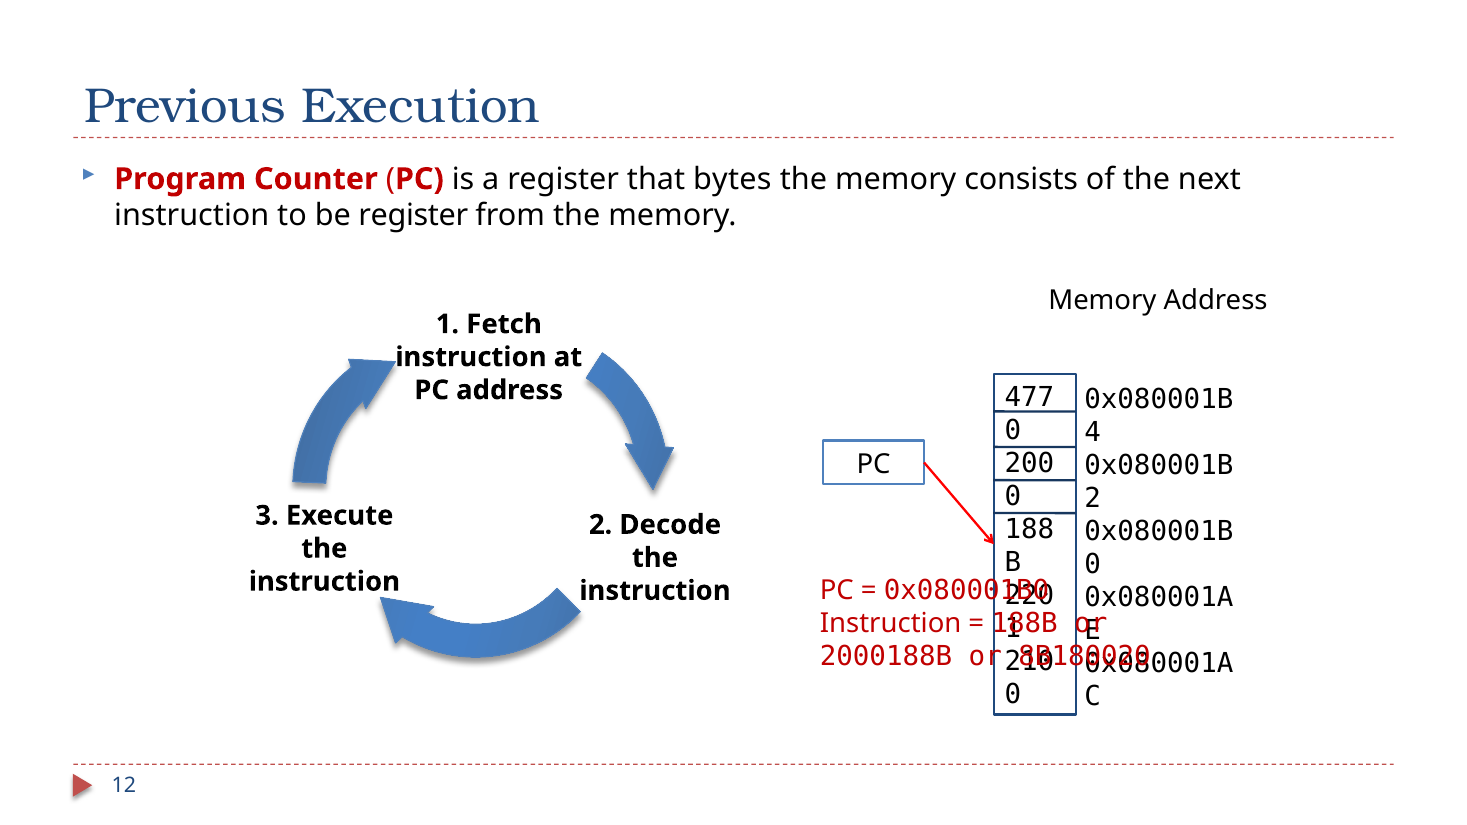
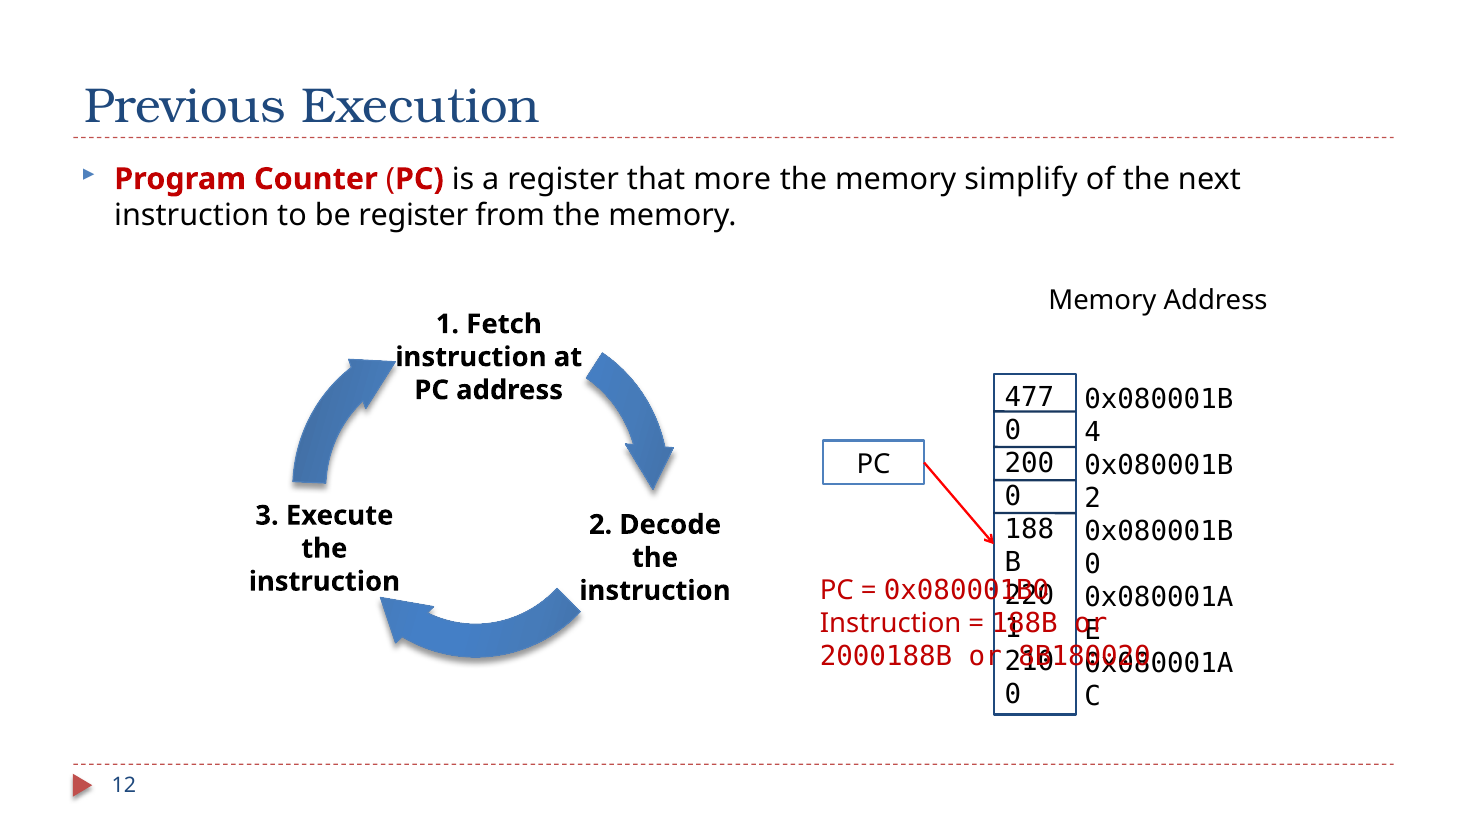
bytes: bytes -> more (732, 179)
consists: consists -> simplify (1021, 179)
